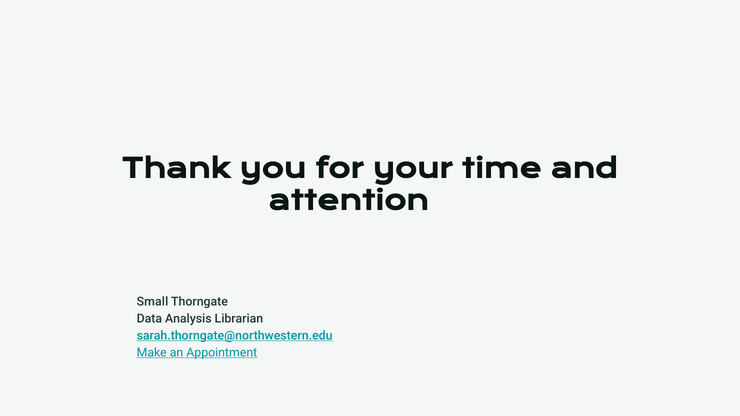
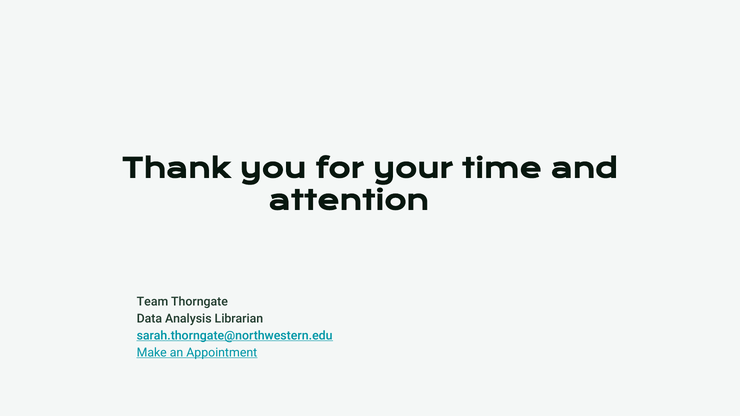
Small: Small -> Team (153, 302)
